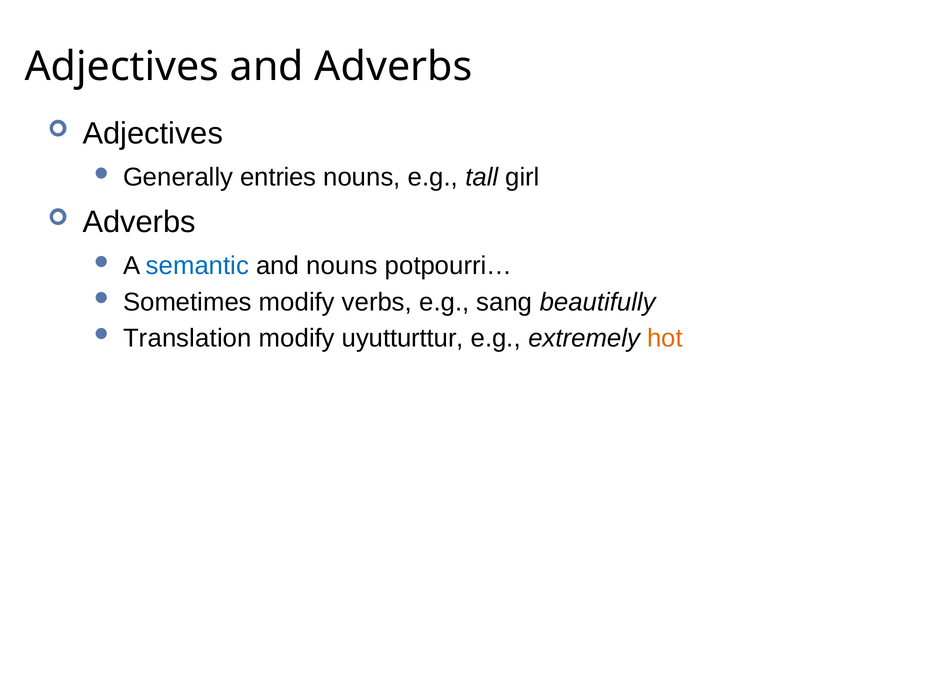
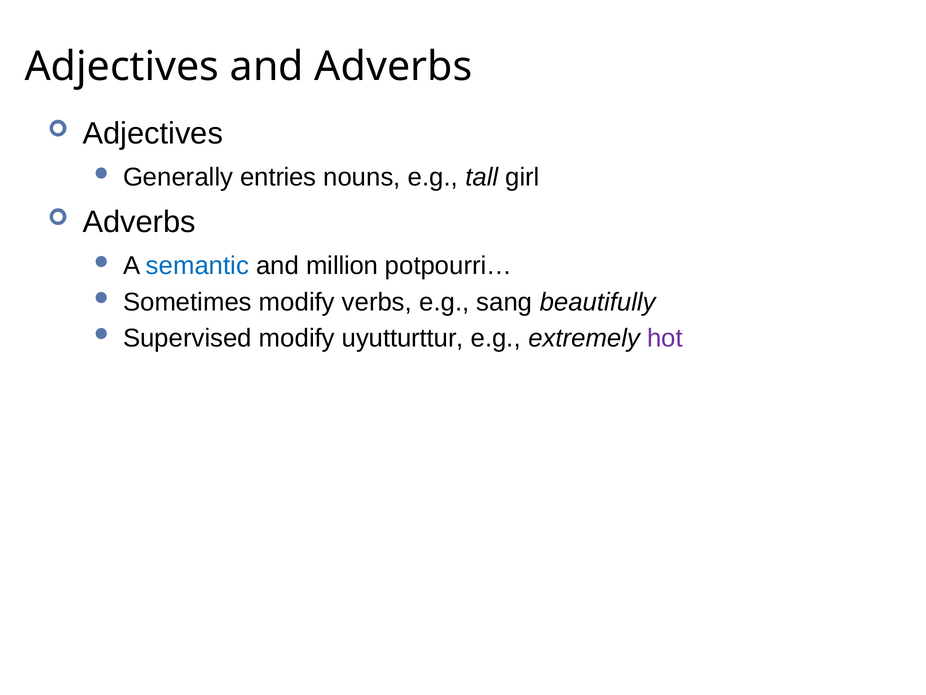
and nouns: nouns -> million (342, 266)
Translation: Translation -> Supervised (187, 338)
hot colour: orange -> purple (665, 338)
